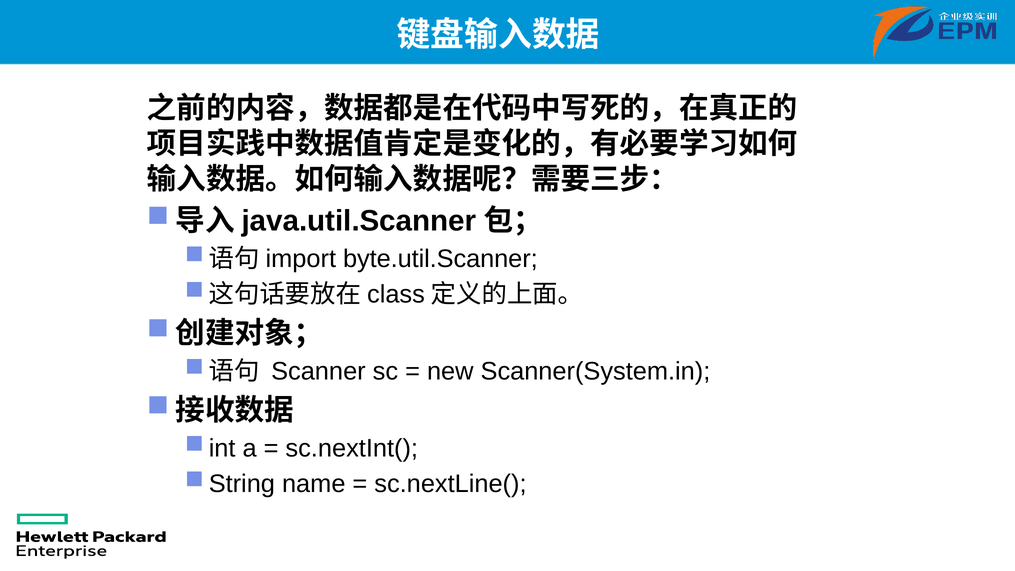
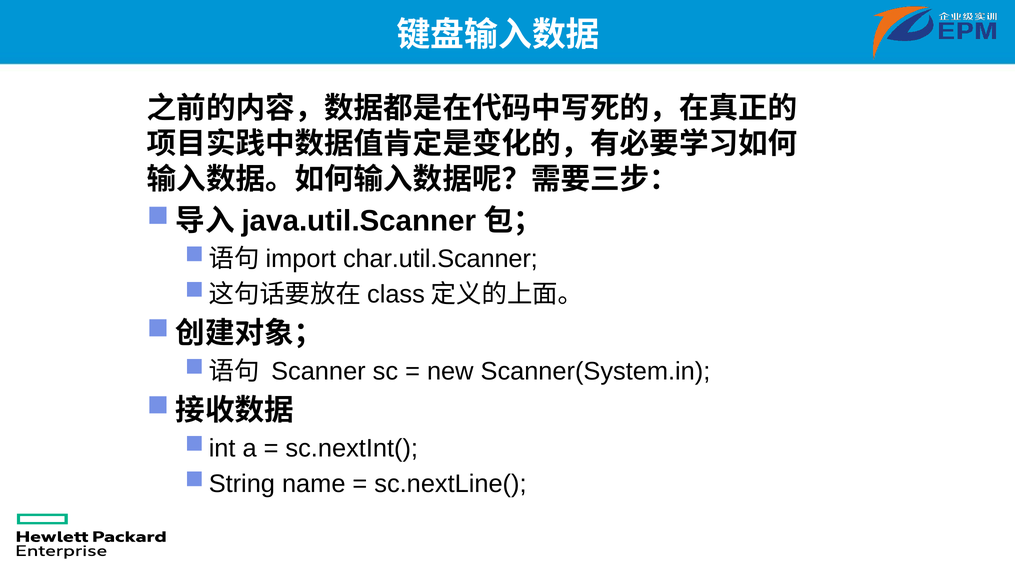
byte.util.Scanner: byte.util.Scanner -> char.util.Scanner (440, 259)
